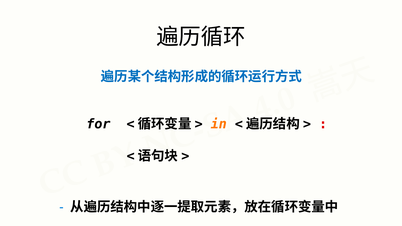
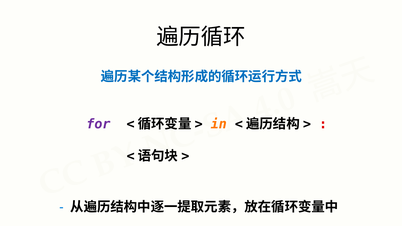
for colour: black -> purple (98, 124)
